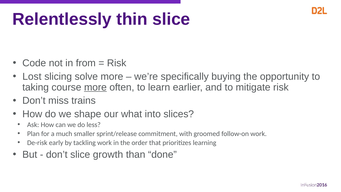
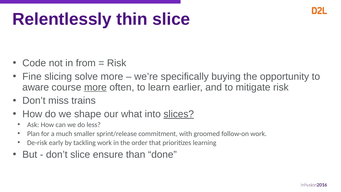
Lost: Lost -> Fine (32, 76)
taking: taking -> aware (36, 87)
slices underline: none -> present (179, 114)
growth: growth -> ensure (108, 154)
